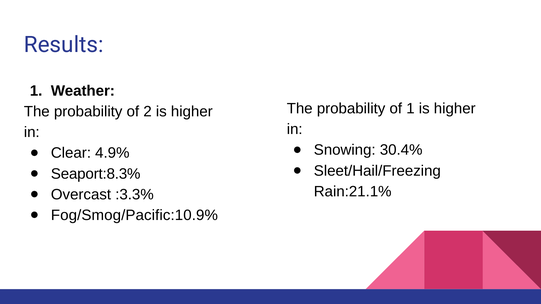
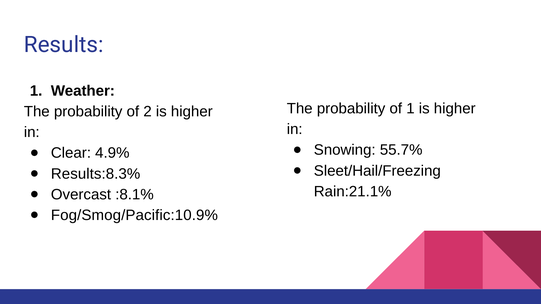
30.4%: 30.4% -> 55.7% (401, 150)
Seaport:8.3%: Seaport:8.3% -> Results:8.3% (96, 174)
:3.3%: :3.3% -> :8.1% (134, 195)
